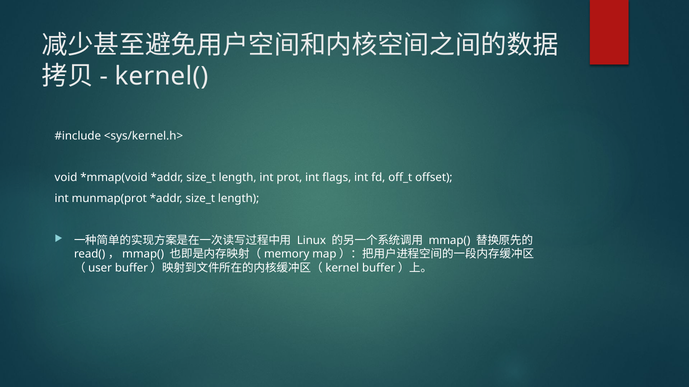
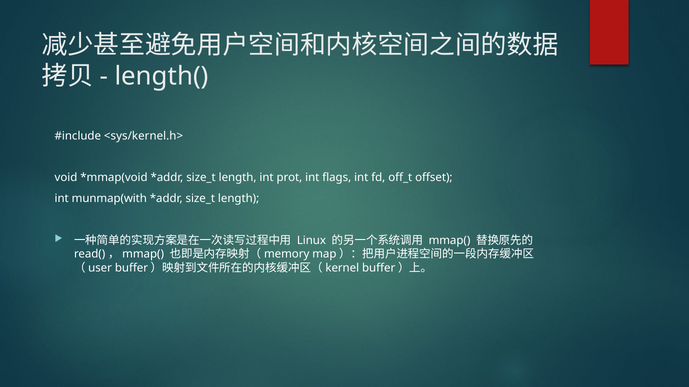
kernel(: kernel( -> length( (162, 76)
munmap(prot: munmap(prot -> munmap(with (109, 199)
